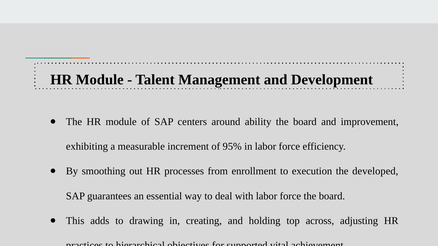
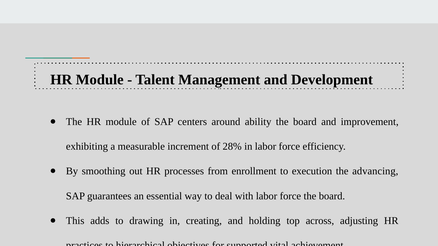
95%: 95% -> 28% (232, 147)
developed: developed -> advancing (375, 171)
